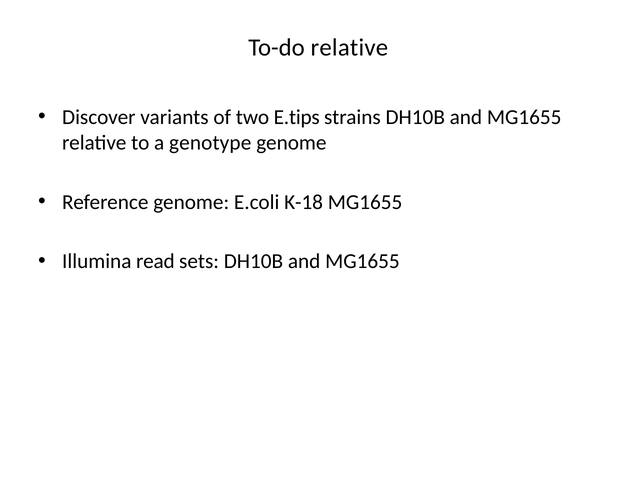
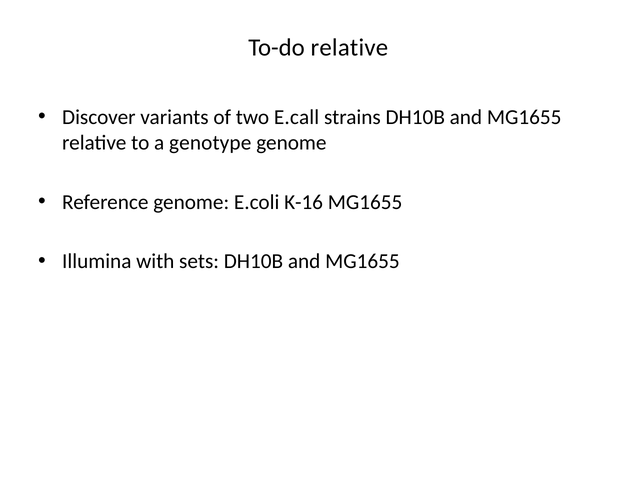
E.tips: E.tips -> E.call (297, 117)
K-18: K-18 -> K-16 (304, 202)
read: read -> with (155, 261)
